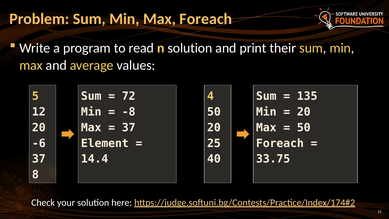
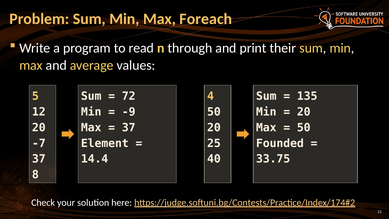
n solution: solution -> through (190, 48)
-8: -8 -> -9 (129, 112)
-6: -6 -> -7 (39, 143)
Foreach: Foreach -> Founded (280, 143)
